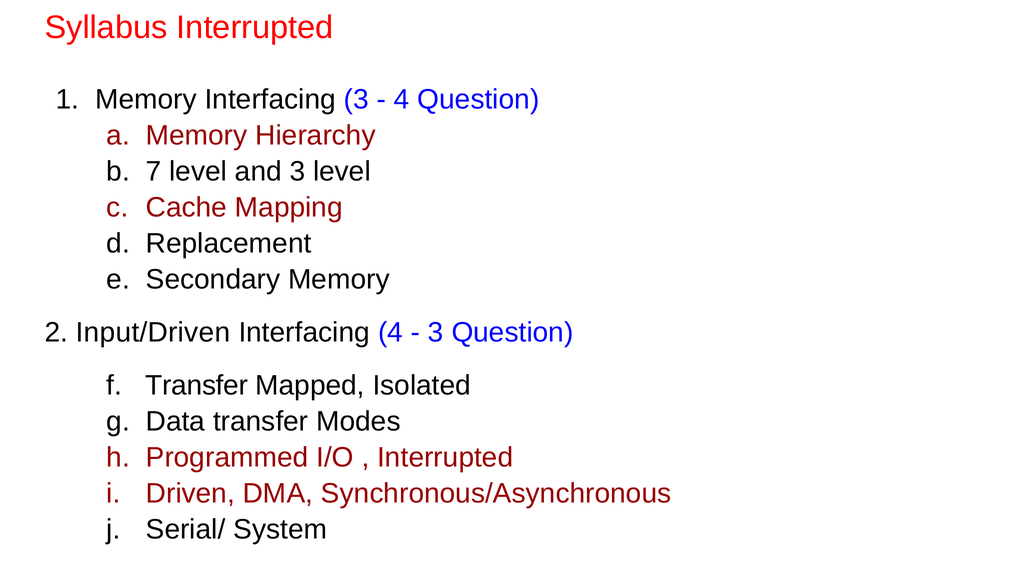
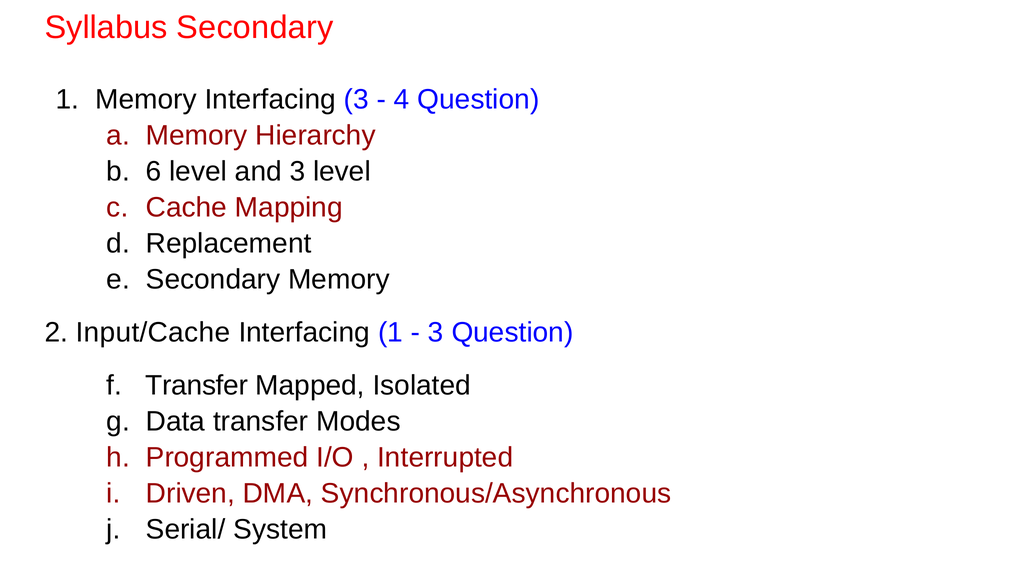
Syllabus Interrupted: Interrupted -> Secondary (255, 28)
7: 7 -> 6 (154, 172)
Input/Driven: Input/Driven -> Input/Cache (153, 333)
Interfacing 4: 4 -> 1 (391, 333)
